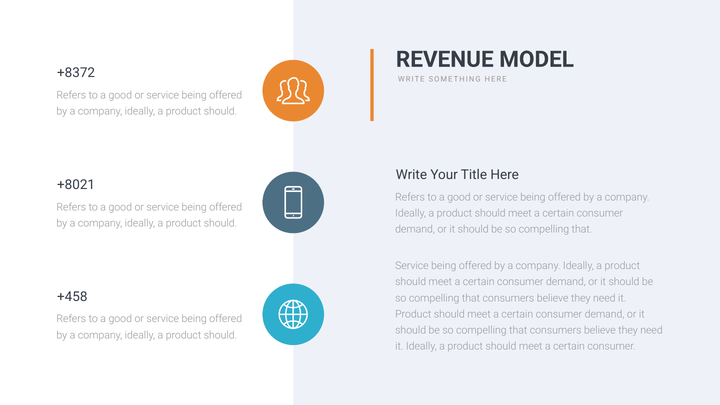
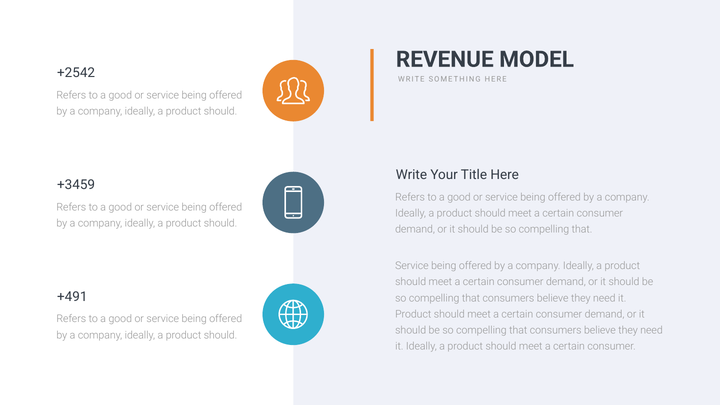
+8372: +8372 -> +2542 (76, 73)
+8021: +8021 -> +3459 (76, 185)
+458: +458 -> +491 (72, 297)
